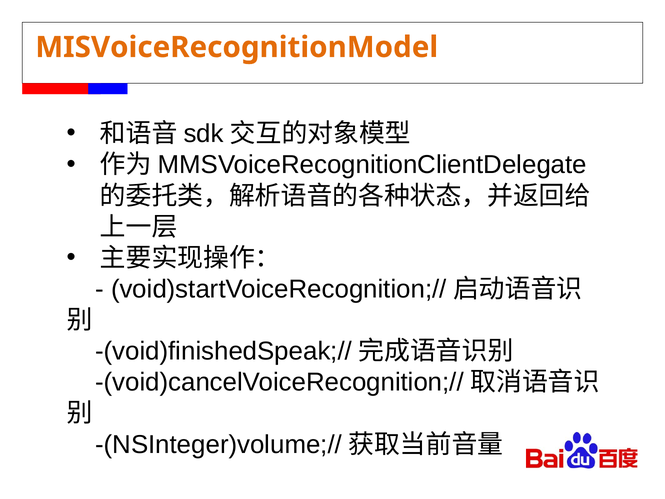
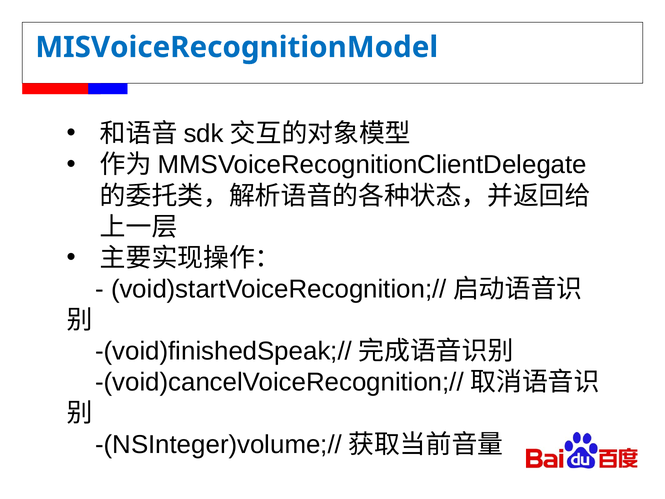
MISVoiceRecognitionModel colour: orange -> blue (237, 47)
